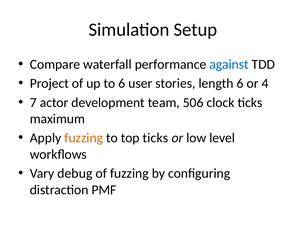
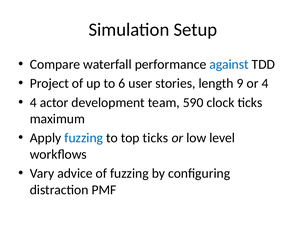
length 6: 6 -> 9 (240, 83)
7: 7 -> 4 (33, 102)
506: 506 -> 590 (193, 102)
fuzzing colour: orange -> blue (84, 138)
debug: debug -> advice (75, 173)
